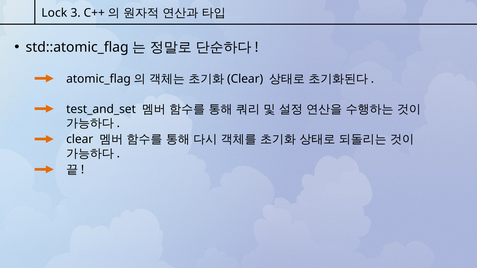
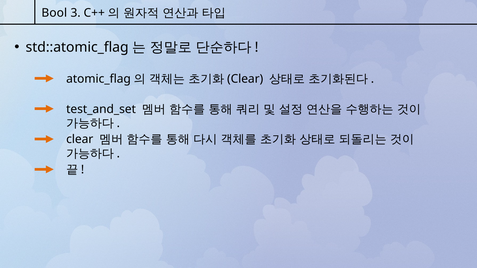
Lock: Lock -> Bool (54, 13)
